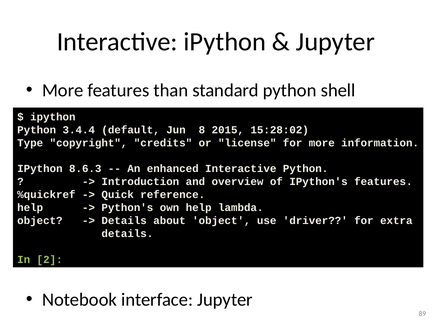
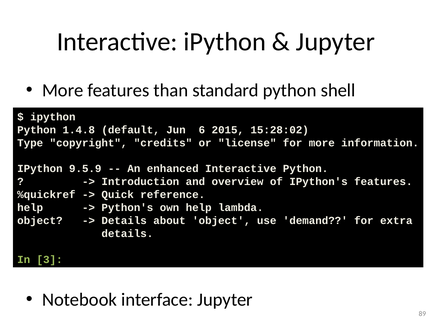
3.4.4: 3.4.4 -> 1.4.8 (79, 130)
8: 8 -> 6 (202, 130)
8.6.3: 8.6.3 -> 9.5.9 (85, 169)
driver: driver -> demand (315, 221)
2: 2 -> 3 (50, 259)
